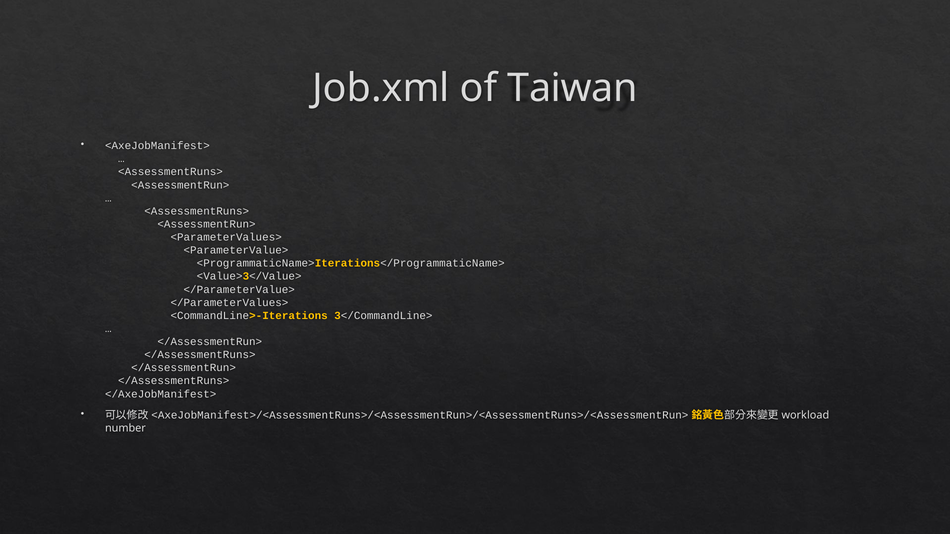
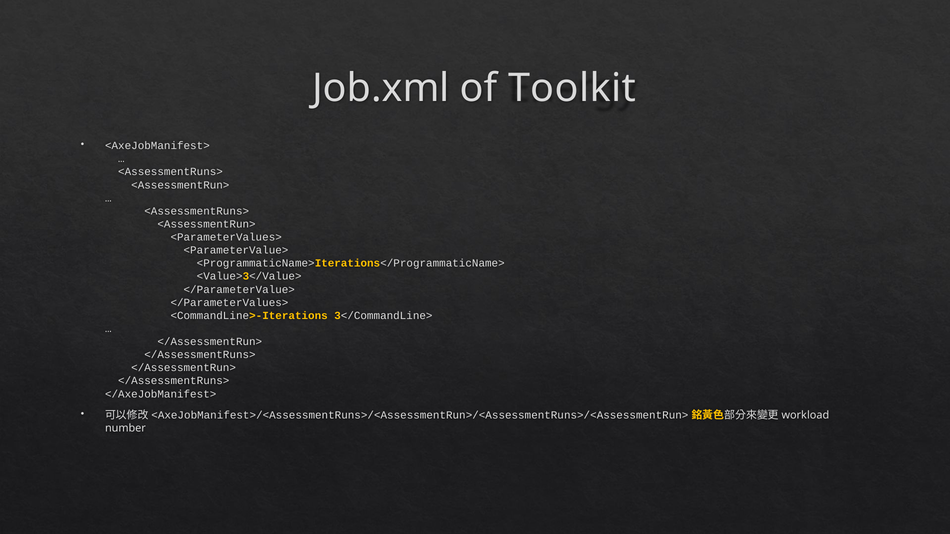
Taiwan: Taiwan -> Toolkit (572, 88)
